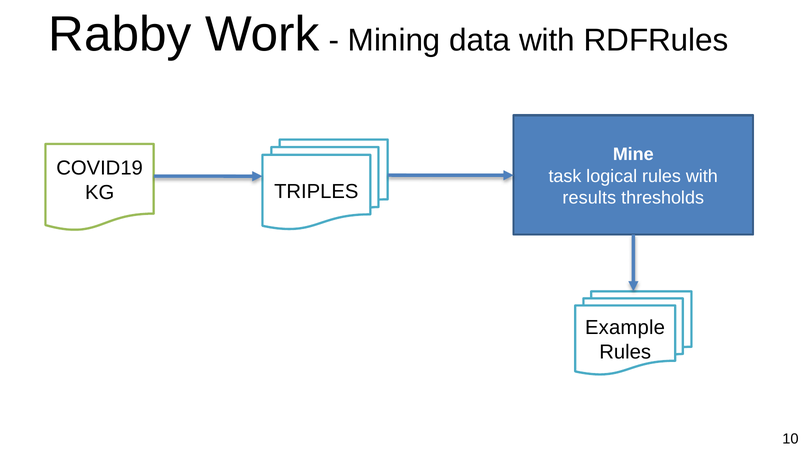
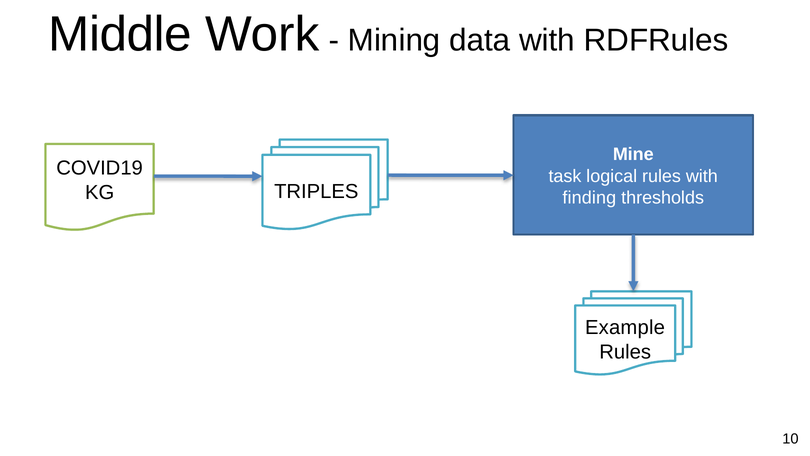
Rabby: Rabby -> Middle (120, 34)
results: results -> finding (589, 198)
